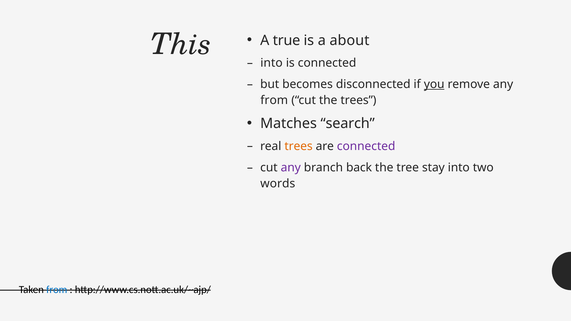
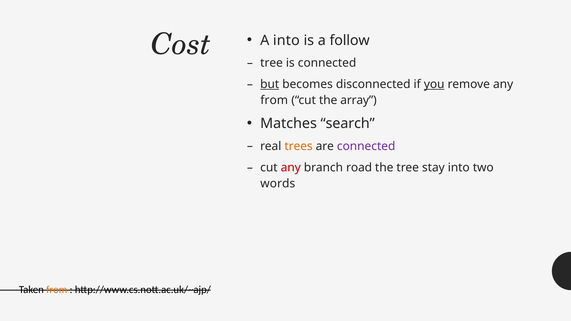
This: This -> Cost (181, 44)
A true: true -> into (286, 40)
about: about -> follow (350, 40)
into: into -> tree (272, 63)
but underline: none -> present (270, 84)
the trees: trees -> array (358, 100)
any colour: purple -> red (291, 168)
back: back -> road (359, 168)
from colour: blue -> orange (57, 290)
